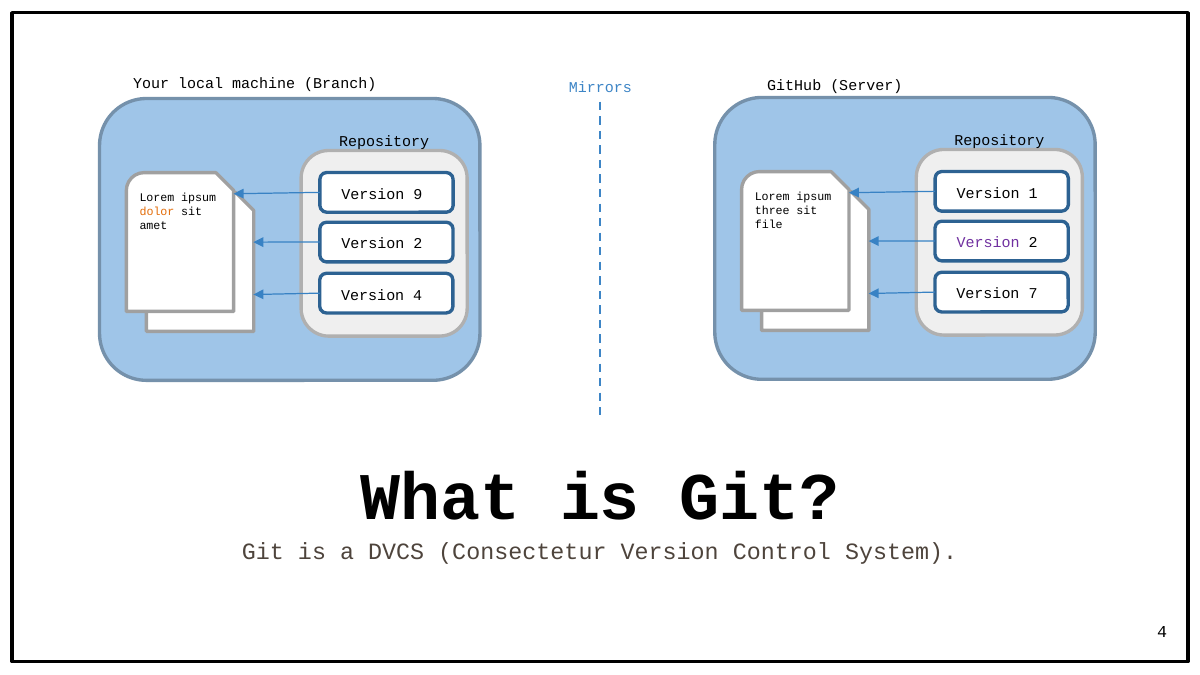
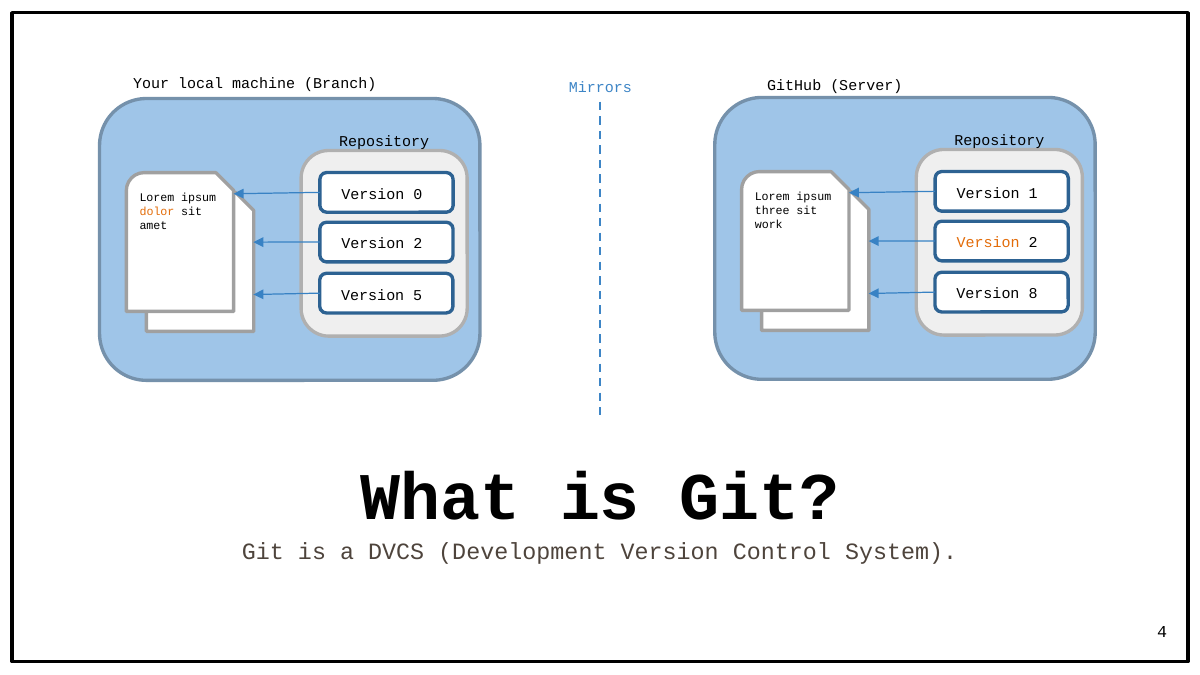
9: 9 -> 0 (418, 194)
file: file -> work (769, 225)
Version colour: purple -> orange (988, 243)
7: 7 -> 8 (1033, 294)
Version 4: 4 -> 5 (418, 295)
Consectetur: Consectetur -> Development (522, 552)
